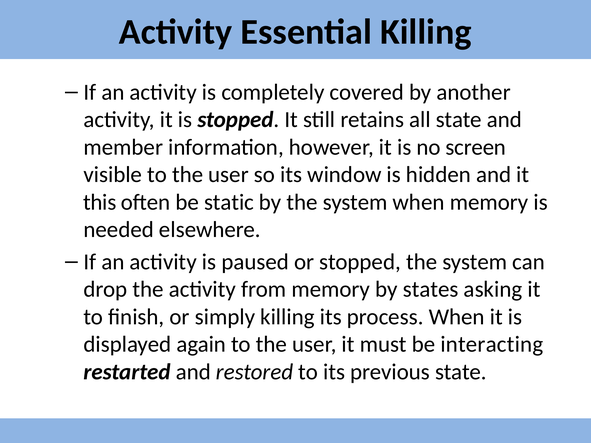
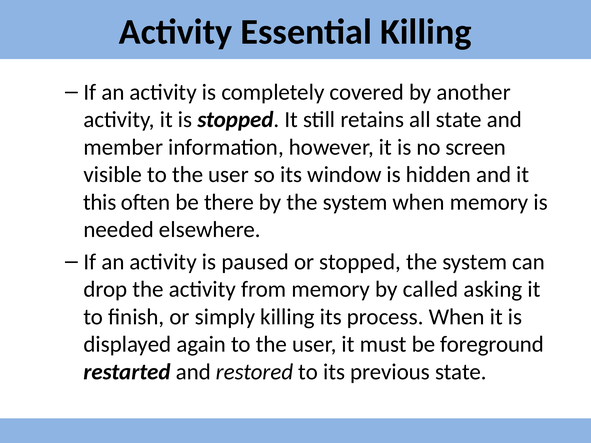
static: static -> there (229, 202)
states: states -> called (431, 289)
interacting: interacting -> foreground (492, 345)
